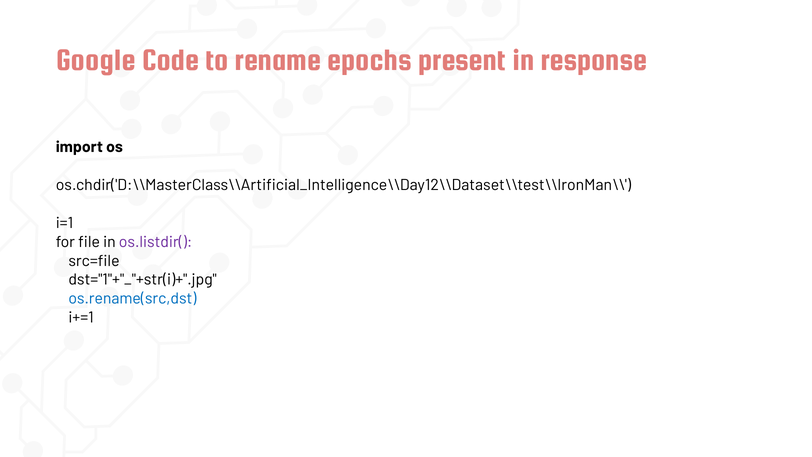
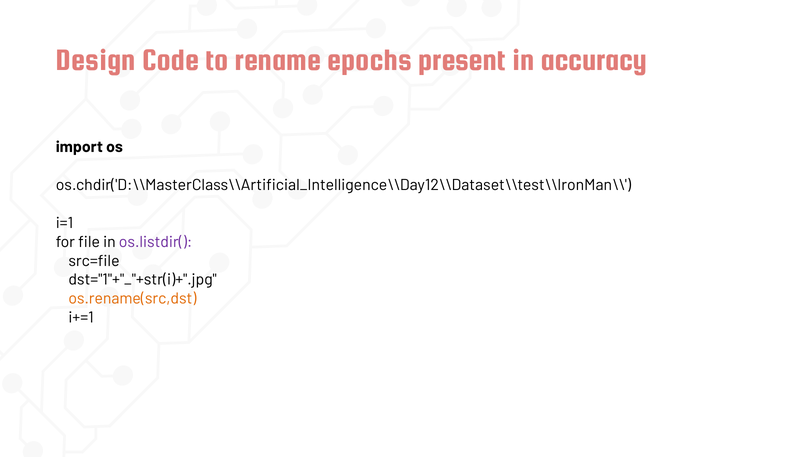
Google: Google -> Design (96, 60)
response: response -> accuracy (594, 60)
os.rename(src,dst colour: blue -> orange (132, 299)
